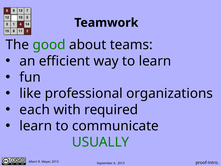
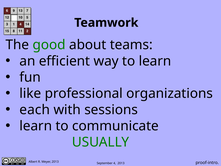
required: required -> sessions (111, 110)
